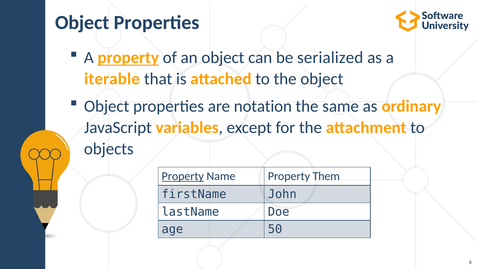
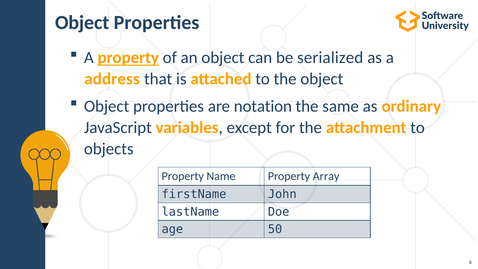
iterable: iterable -> address (112, 79)
Property underline: present -> none (183, 176)
Them: Them -> Array (326, 176)
